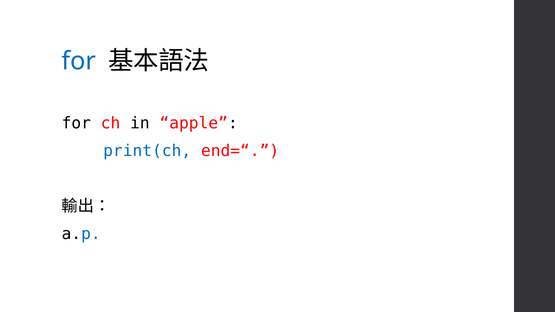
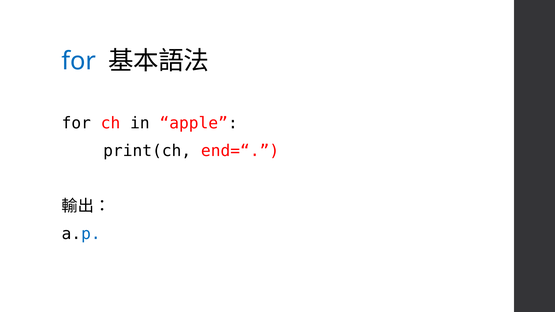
print(ch colour: blue -> black (147, 151)
